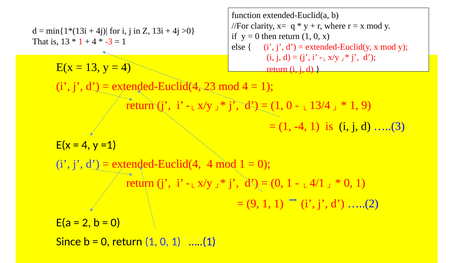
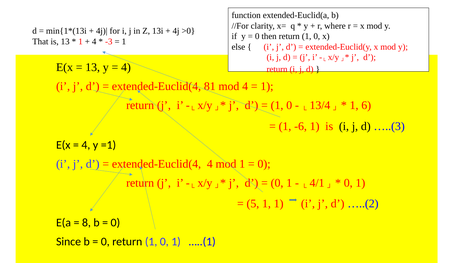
23: 23 -> 81 (210, 86)
1 9: 9 -> 6 (366, 105)
-4: -4 -> -6 (301, 126)
9: 9 -> 5 (253, 204)
2: 2 -> 8 (86, 222)
